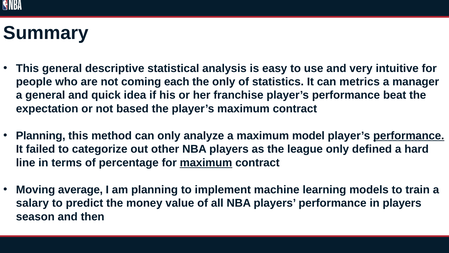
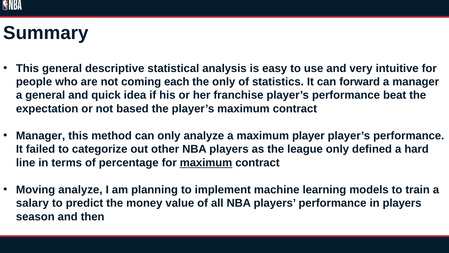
metrics: metrics -> forward (360, 82)
Planning: Planning -> Manager (41, 136)
model: model -> player (308, 136)
performance underline: present -> none (409, 136)
Moving average: average -> analyze (80, 189)
